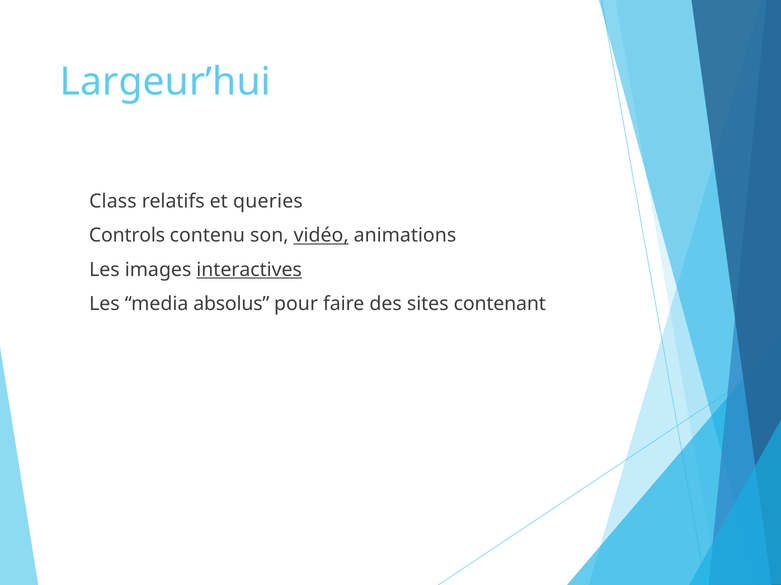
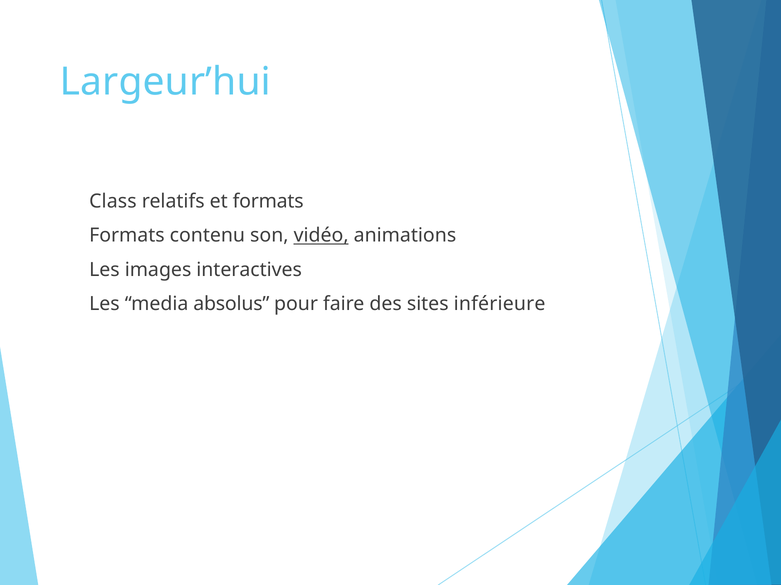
et queries: queries -> formats (268, 202)
Controls: Controls -> Formats (127, 236)
interactives underline: present -> none (249, 270)
contenant: contenant -> inférieure (500, 304)
